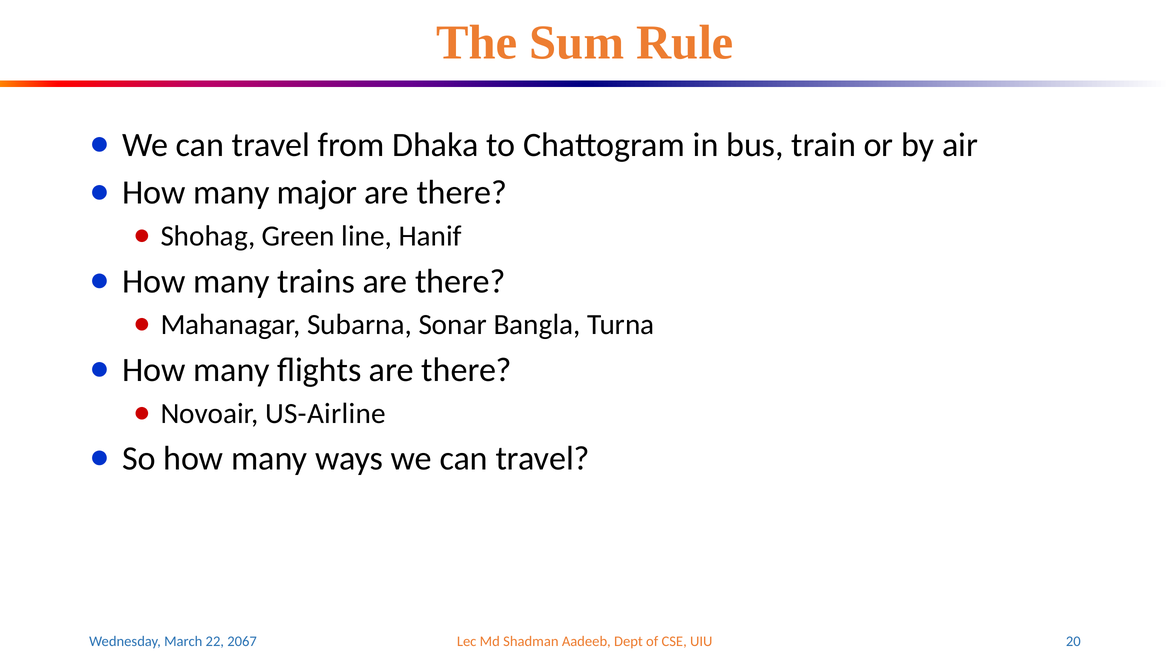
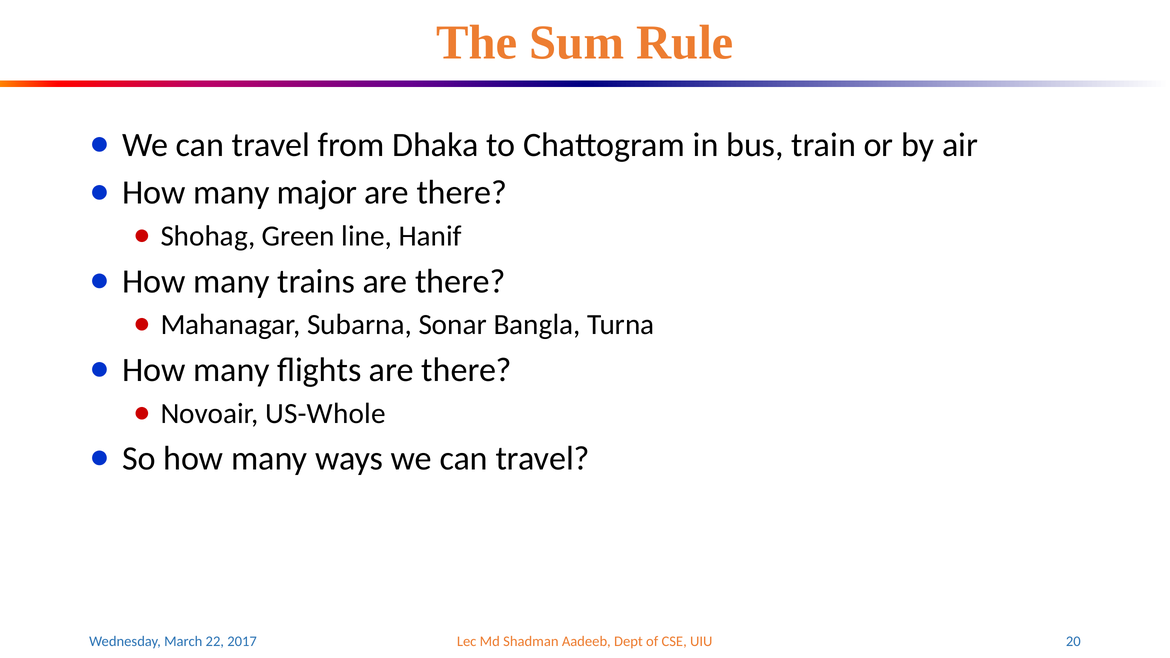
US-Airline: US-Airline -> US-Whole (325, 414)
2067: 2067 -> 2017 (242, 642)
